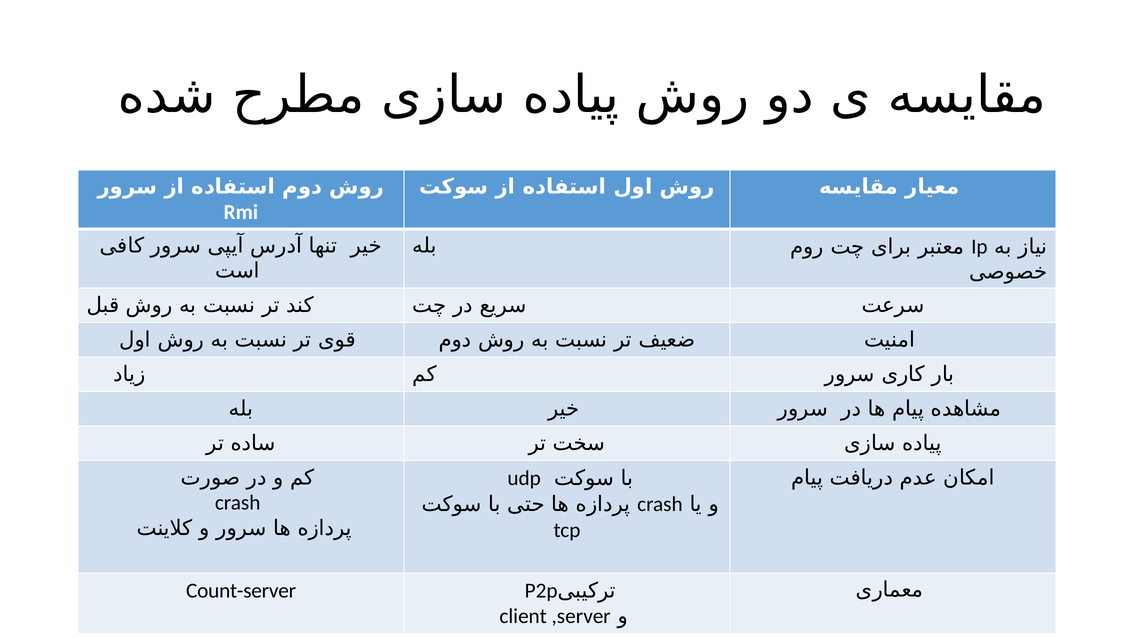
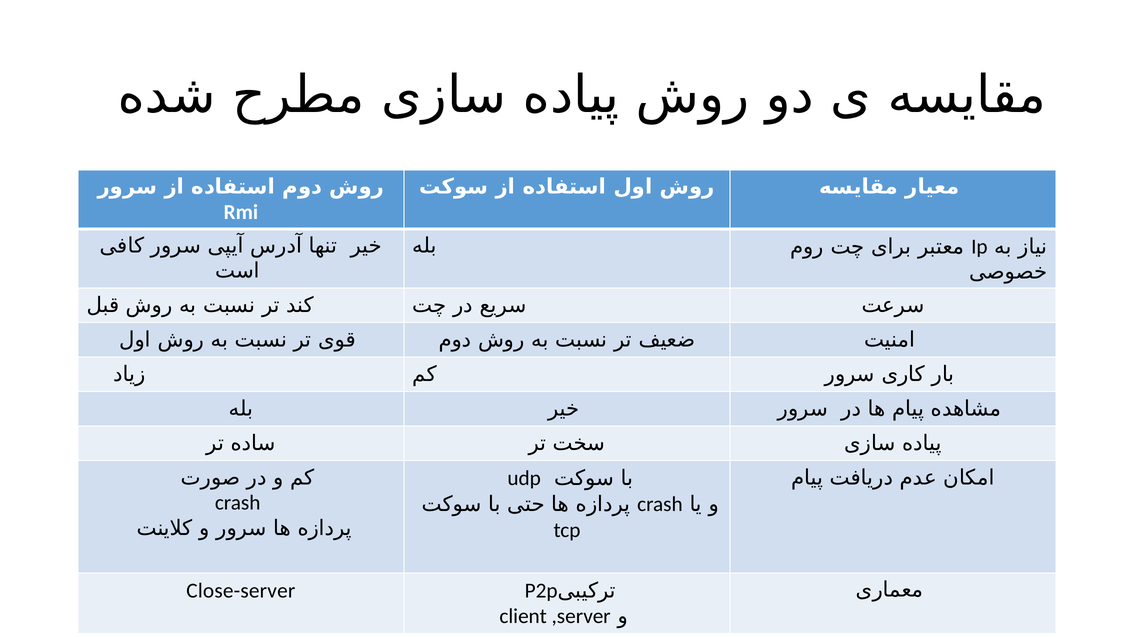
Count-server: Count-server -> Close-server (241, 590)
